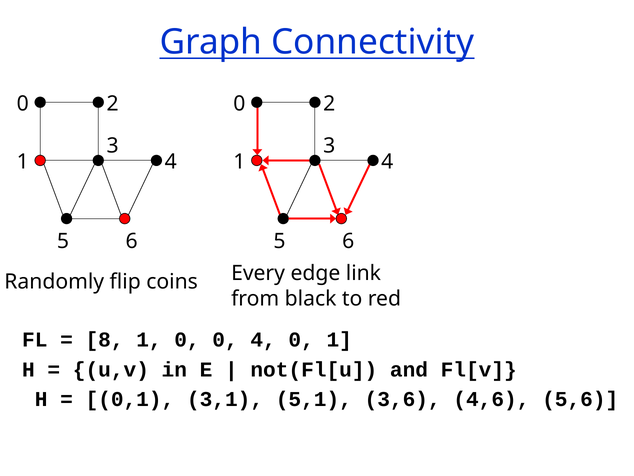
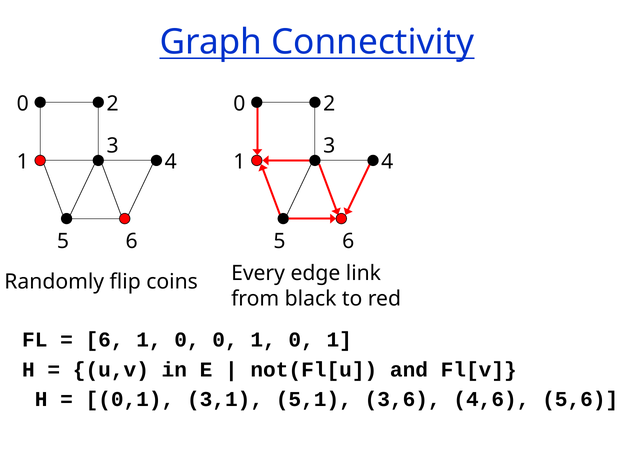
8: 8 -> 6 (105, 340)
0 0 4: 4 -> 1 (263, 340)
